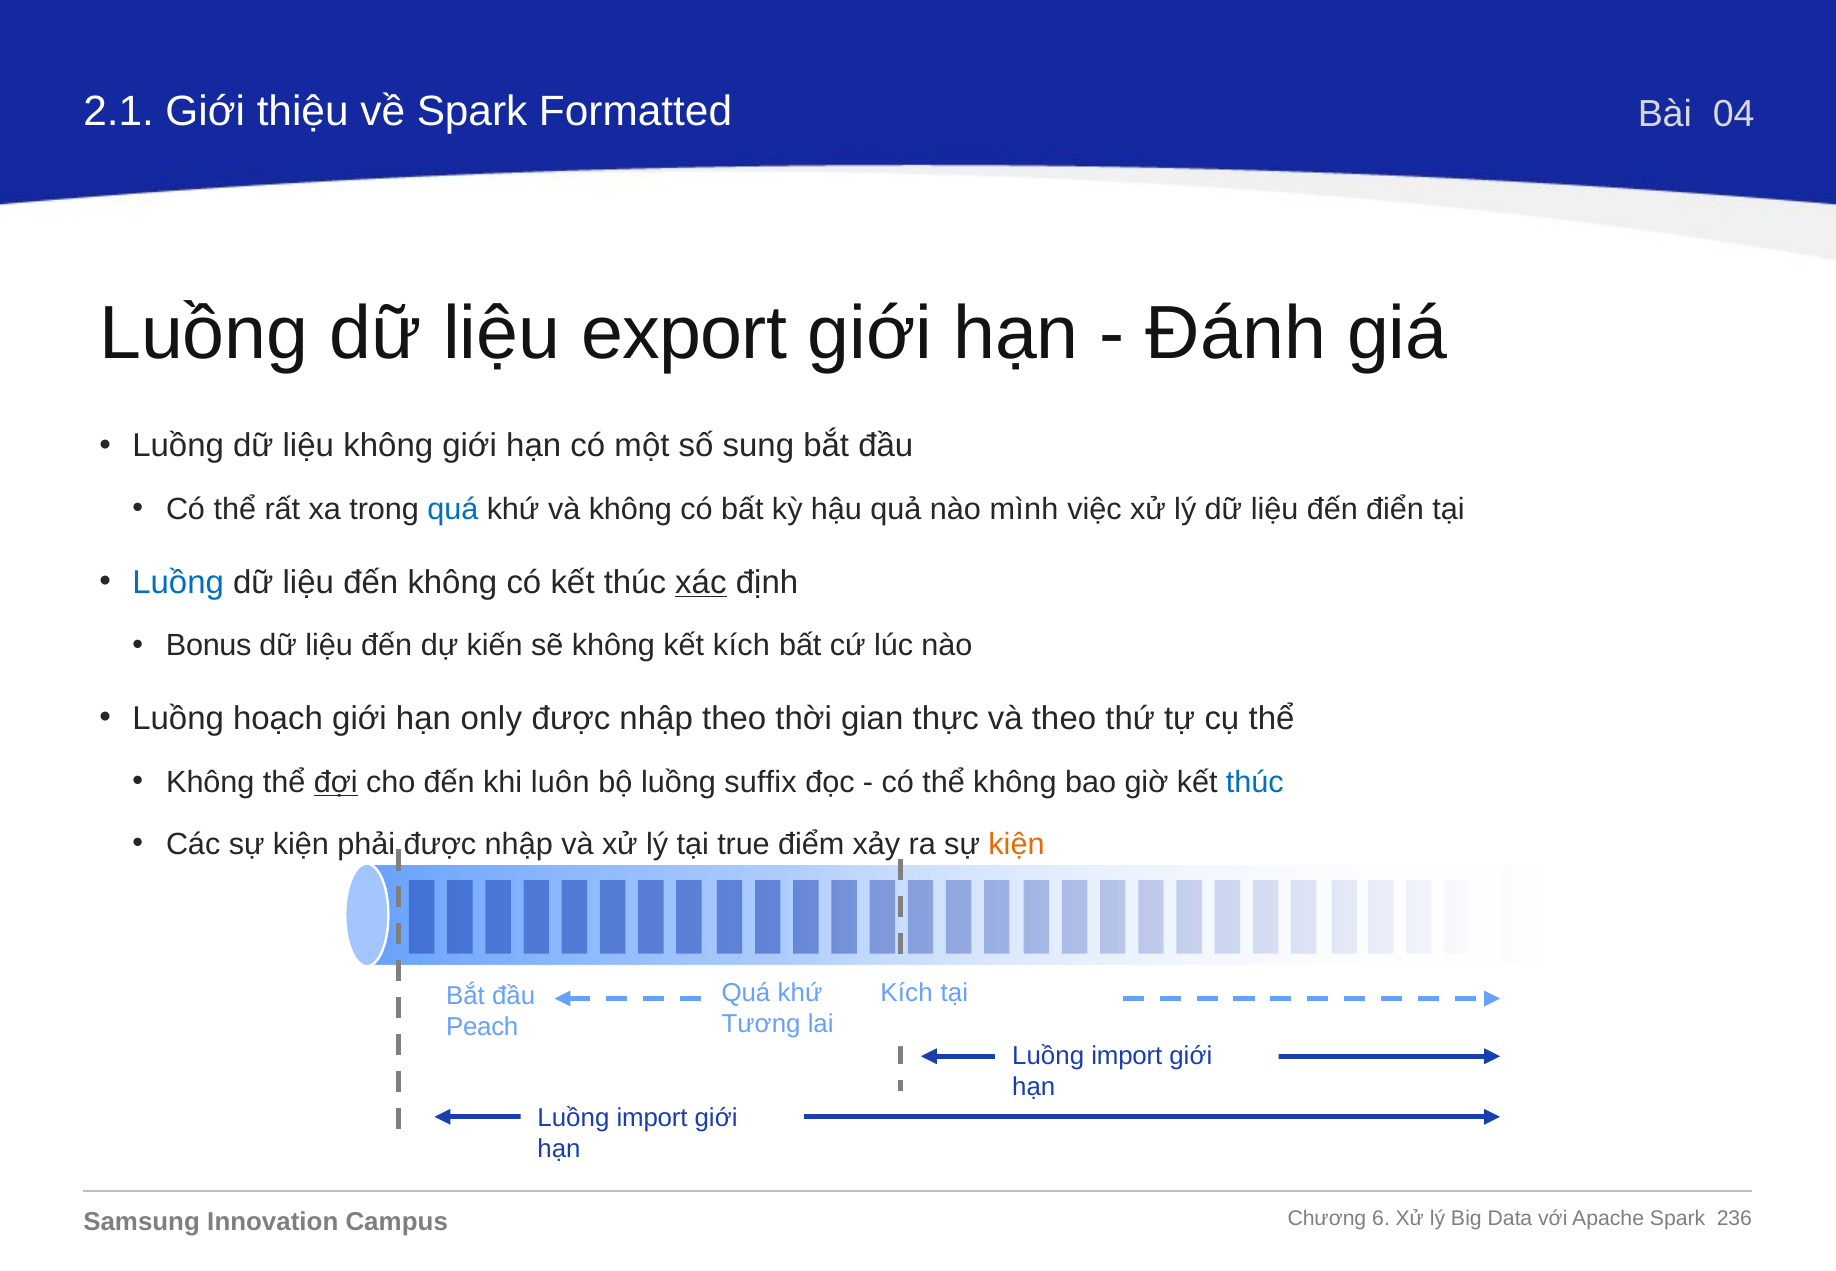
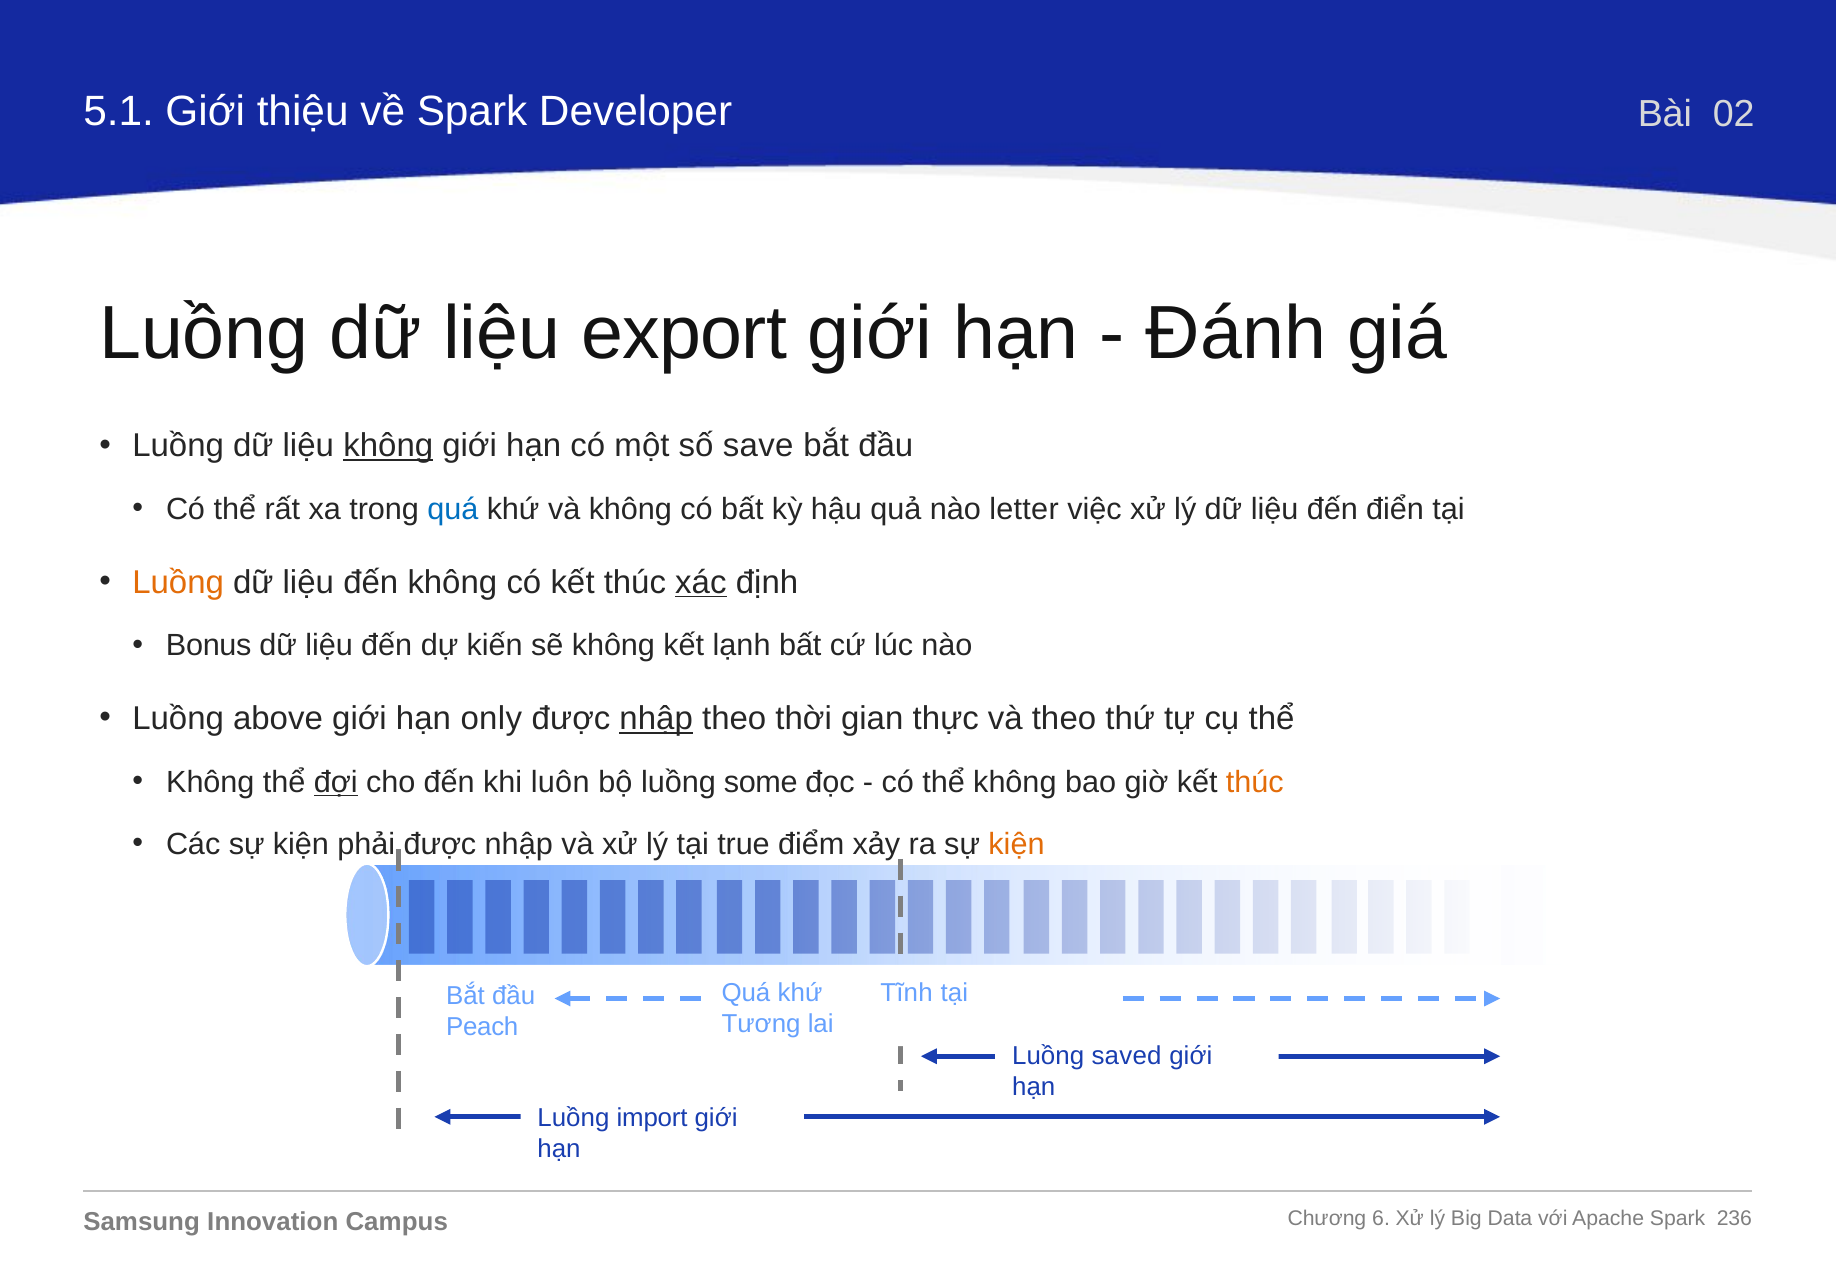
2.1: 2.1 -> 5.1 (119, 111)
Formatted: Formatted -> Developer (636, 111)
04: 04 -> 02 (1734, 115)
không underline: none -> present (388, 446)
sung: sung -> save (758, 446)
mình: mình -> letter (1024, 509)
Luồng colour: blue -> orange (178, 582)
kết kích: kích -> lạnh (742, 646)
hoạch: hoạch -> above (278, 719)
nhập underline: none -> present (656, 719)
suffix: suffix -> some (761, 782)
thúc colour: blue -> orange (1255, 782)
khứ Kích: Kích -> Tĩnh (907, 993)
import: import -> saved (1127, 1056)
